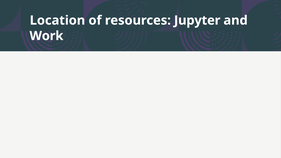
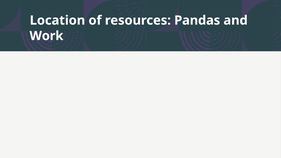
Jupyter: Jupyter -> Pandas (197, 20)
